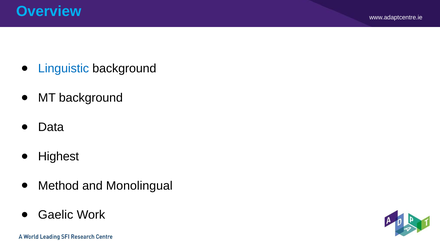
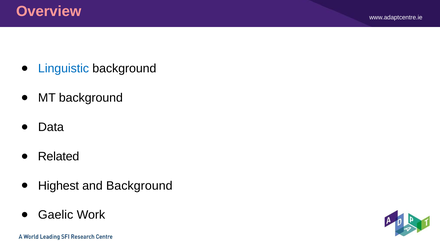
Overview colour: light blue -> pink (49, 11)
Highest: Highest -> Related (59, 157)
Method: Method -> Highest (59, 186)
and Monolingual: Monolingual -> Background (139, 186)
